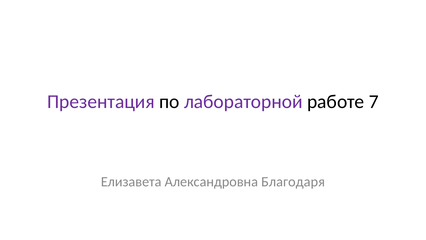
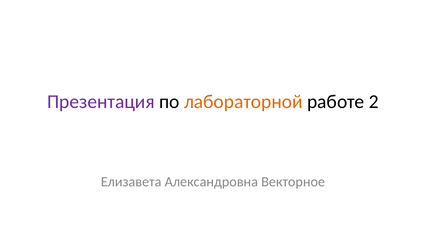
лабораторной colour: purple -> orange (243, 101)
7: 7 -> 2 (374, 101)
Благодаря: Благодаря -> Векторное (293, 182)
